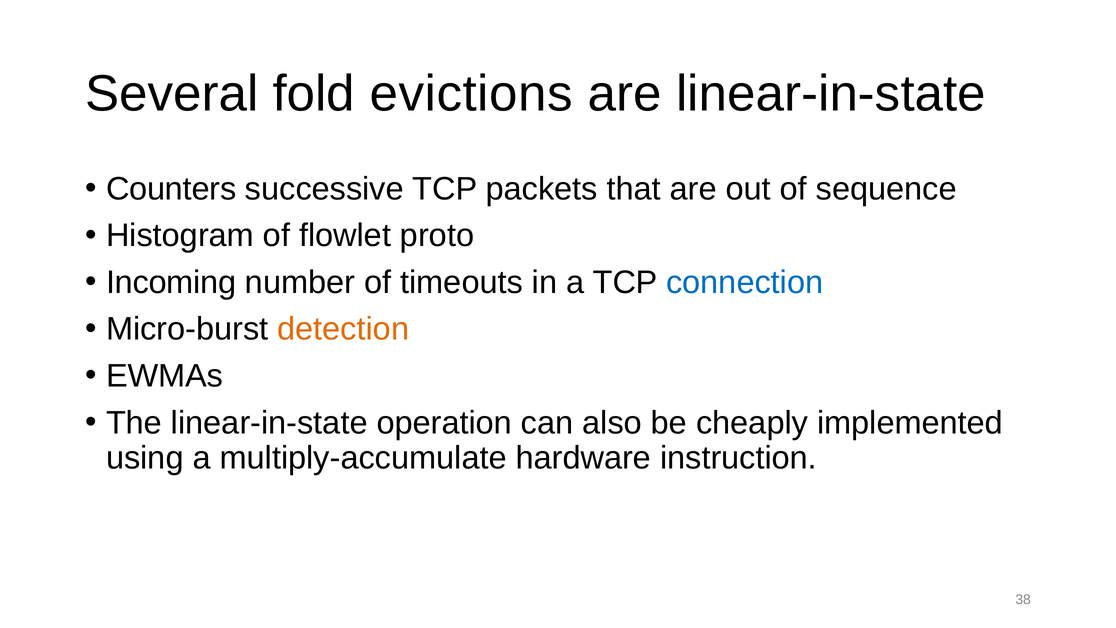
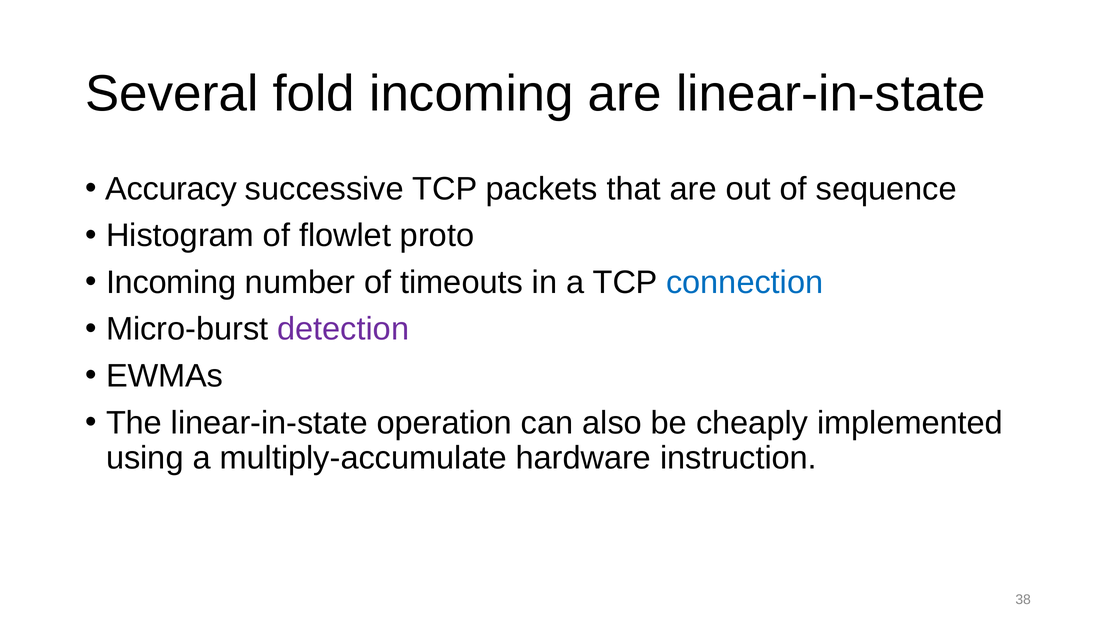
fold evictions: evictions -> incoming (471, 94)
Counters: Counters -> Accuracy (171, 189)
detection colour: orange -> purple (343, 329)
